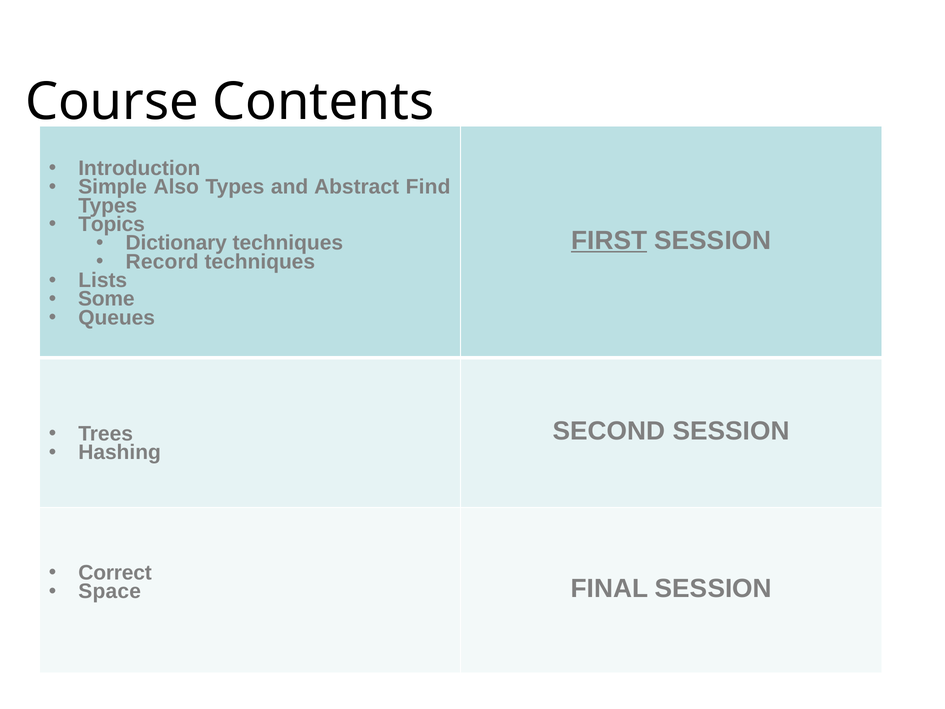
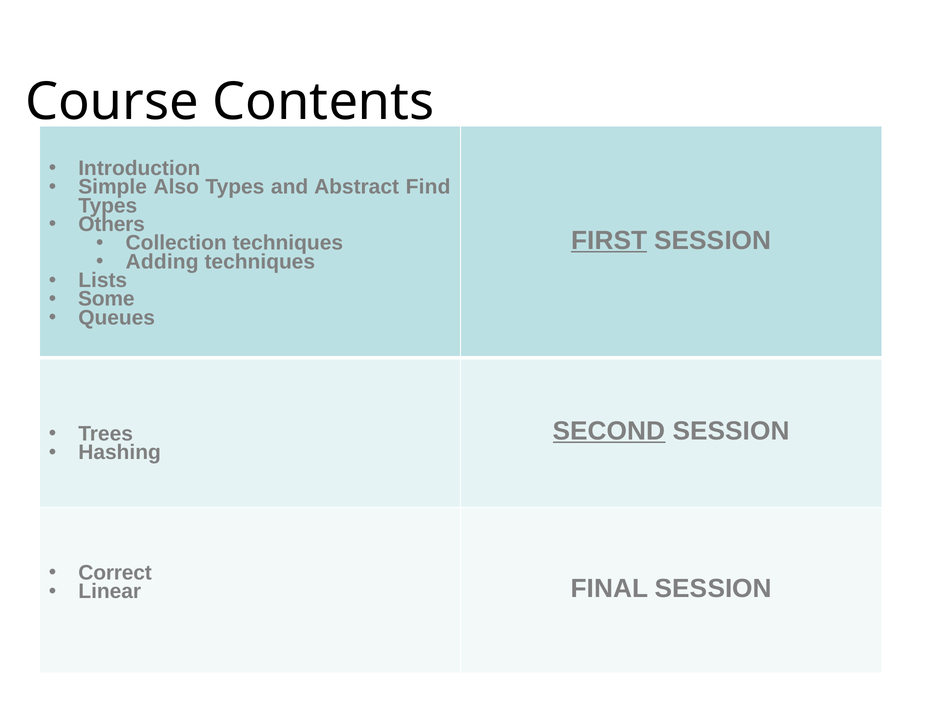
Topics: Topics -> Others (112, 224)
Dictionary: Dictionary -> Collection (176, 243)
Record: Record -> Adding (162, 262)
SECOND underline: none -> present (609, 431)
Space: Space -> Linear (110, 591)
